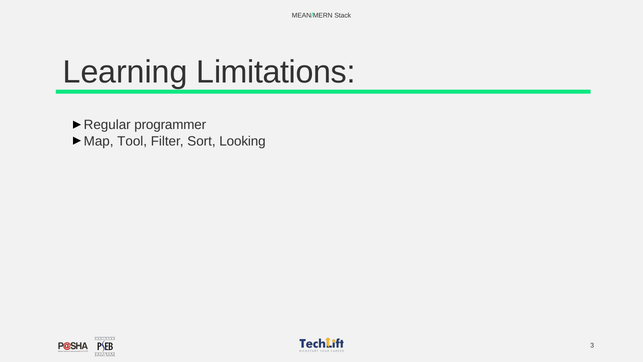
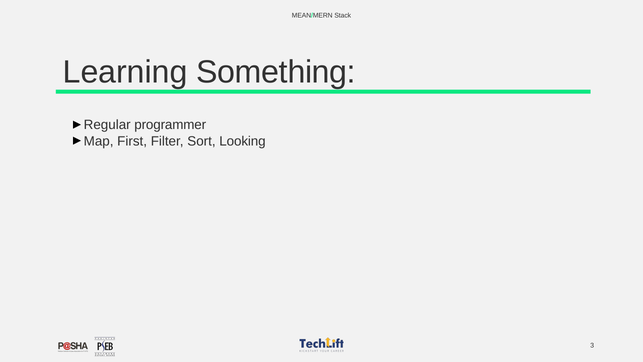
Limitations: Limitations -> Something (276, 72)
Tool: Tool -> First (132, 141)
